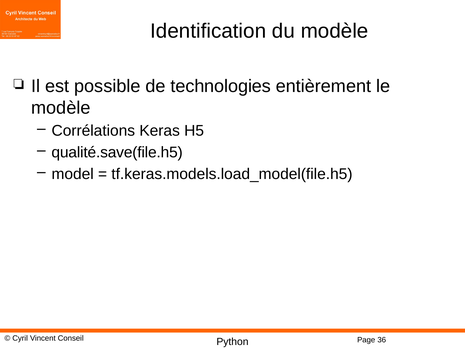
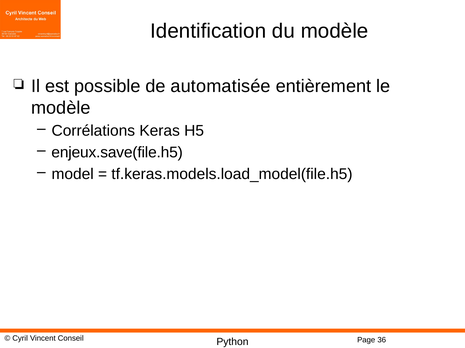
technologies: technologies -> automatisée (221, 86)
qualité.save(file.h5: qualité.save(file.h5 -> enjeux.save(file.h5 (117, 153)
